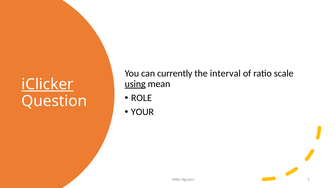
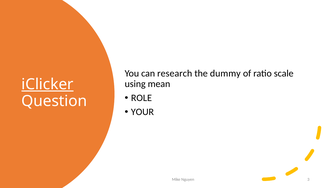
currently: currently -> research (175, 74)
interval: interval -> dummy (225, 74)
using underline: present -> none (135, 84)
